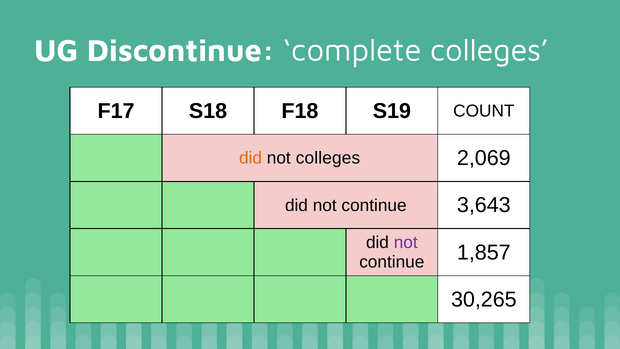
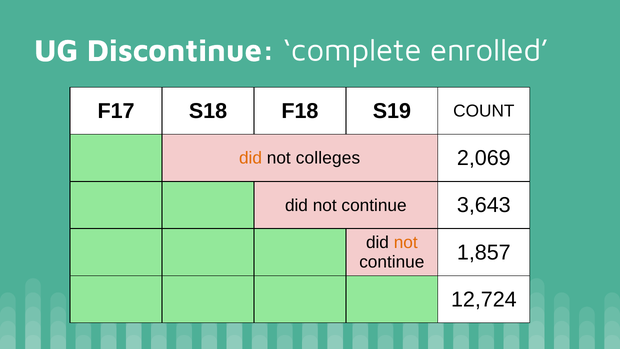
complete colleges: colleges -> enrolled (490, 51)
not colour: purple -> orange (406, 243)
30,265: 30,265 -> 12,724 (484, 299)
